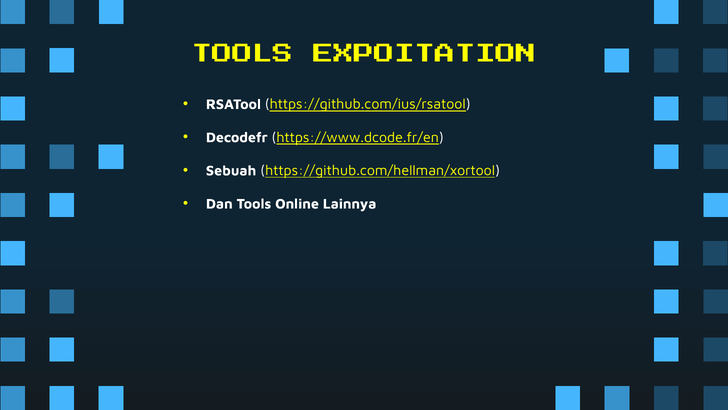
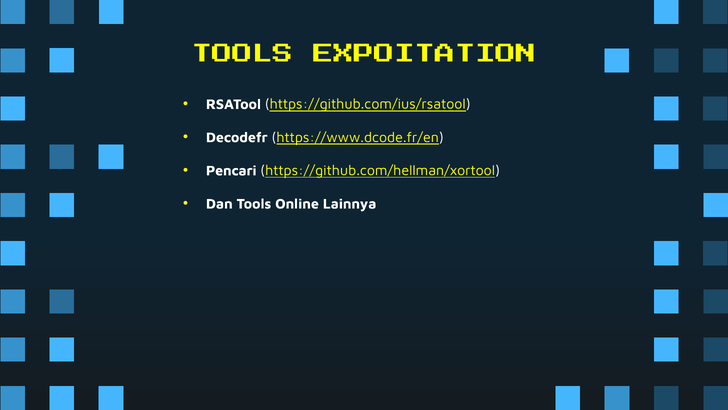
Sebuah: Sebuah -> Pencari (231, 170)
